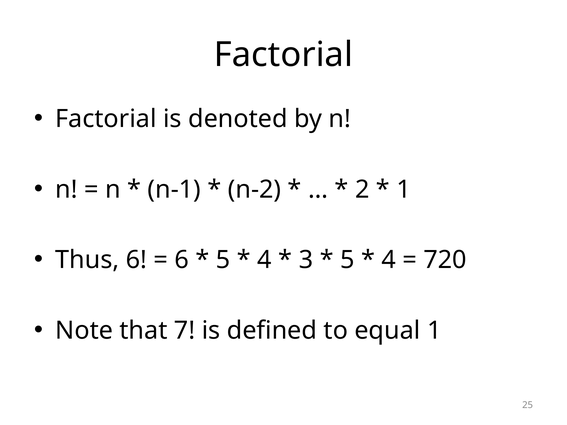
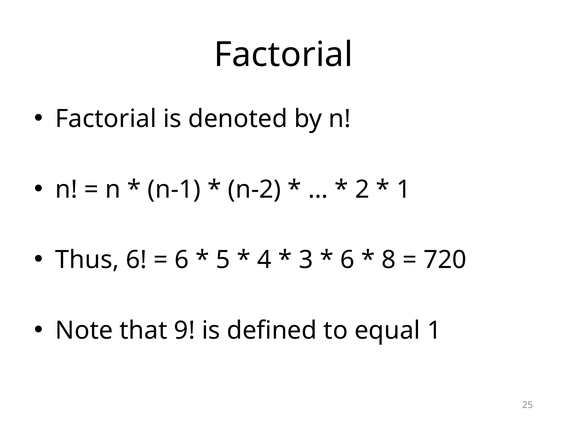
5: 5 -> 6 (347, 260)
4: 4 -> 8 (389, 260)
7: 7 -> 9 (185, 331)
